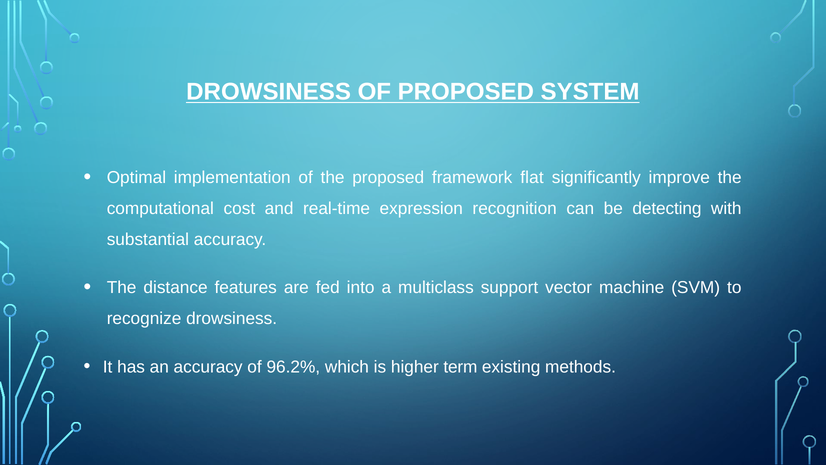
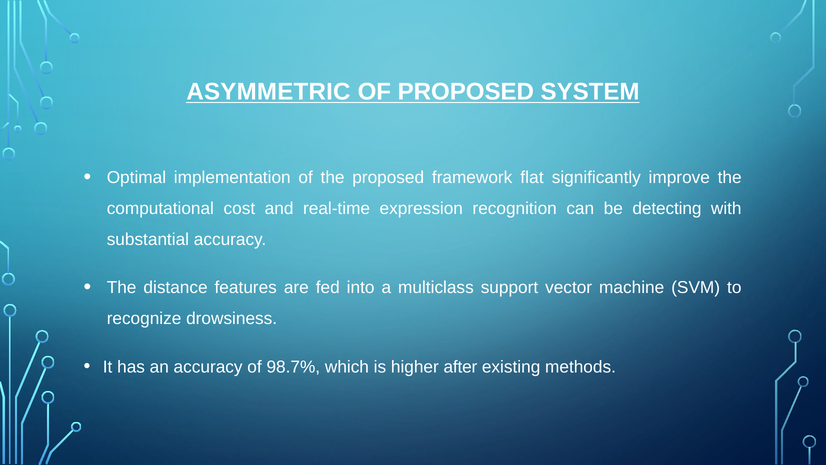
DROWSINESS: DROWSINESS -> ASYMMETRIC (268, 92)
96.2%: 96.2% -> 98.7% (293, 367)
term: term -> after (460, 367)
